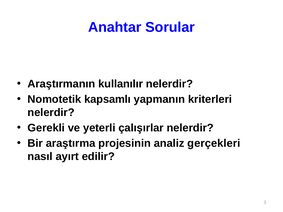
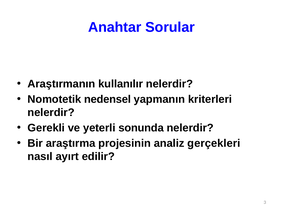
kapsamlı: kapsamlı -> nedensel (108, 99)
çalışırlar: çalışırlar -> sonunda (141, 128)
